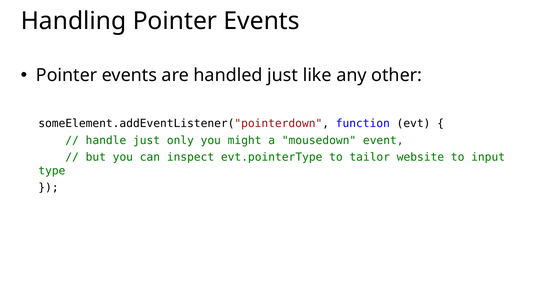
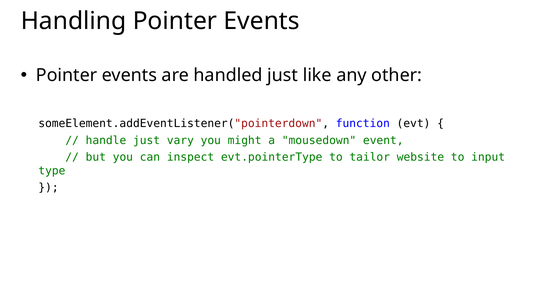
only: only -> vary (180, 140)
